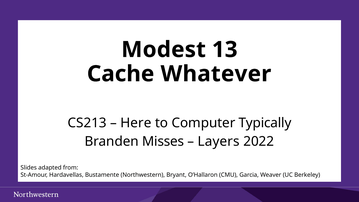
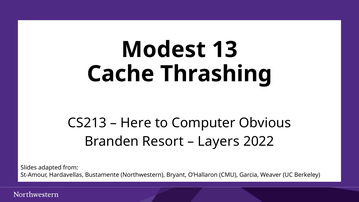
Whatever: Whatever -> Thrashing (216, 74)
Typically: Typically -> Obvious (265, 123)
Misses: Misses -> Resort (163, 141)
